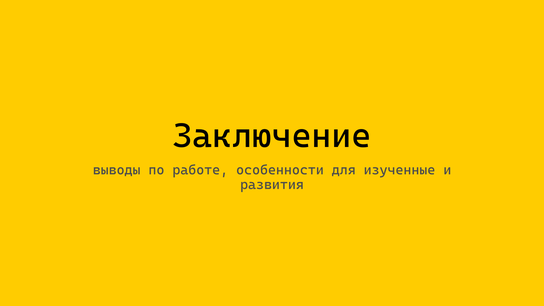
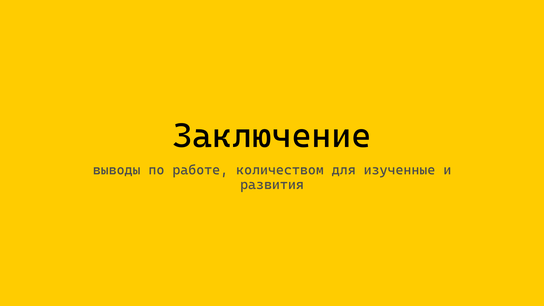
особенности: особенности -> количеством (280, 170)
